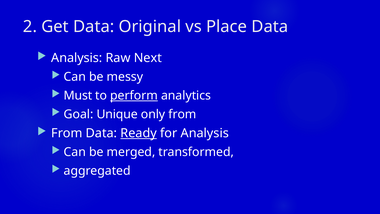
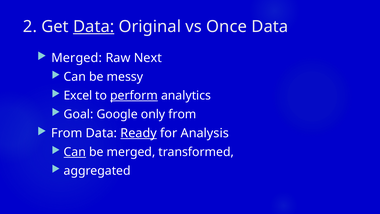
Data underline: none -> present (94, 27)
Place: Place -> Once (227, 27)
Analysis: Analysis -> Merged (77, 58)
Must: Must -> Excel (78, 95)
Unique: Unique -> Google (117, 114)
Can underline: none -> present (75, 152)
